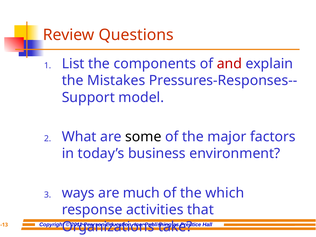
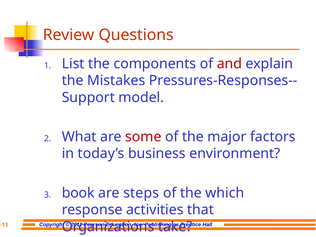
some colour: black -> red (143, 137)
ways: ways -> book (78, 193)
much: much -> steps (141, 193)
